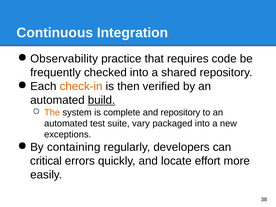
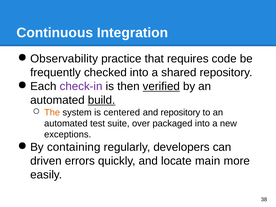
check-in colour: orange -> purple (81, 86)
verified underline: none -> present (161, 86)
complete: complete -> centered (122, 112)
vary: vary -> over (141, 123)
critical: critical -> driven (46, 161)
effort: effort -> main (208, 161)
